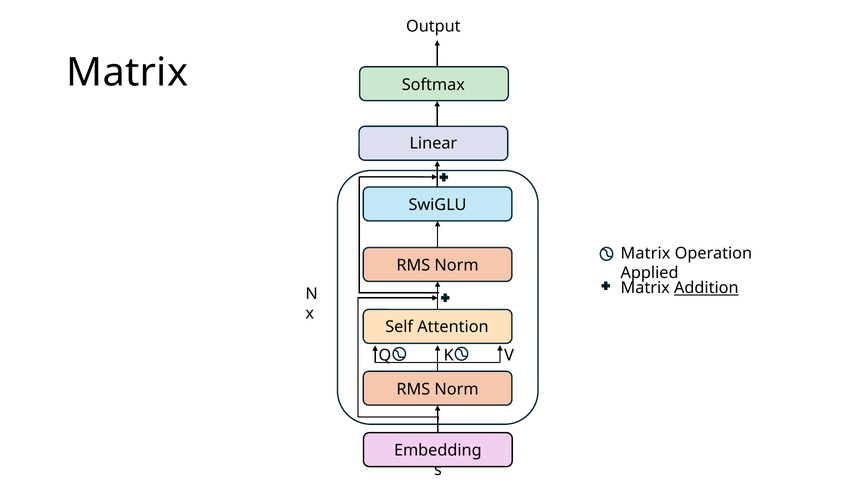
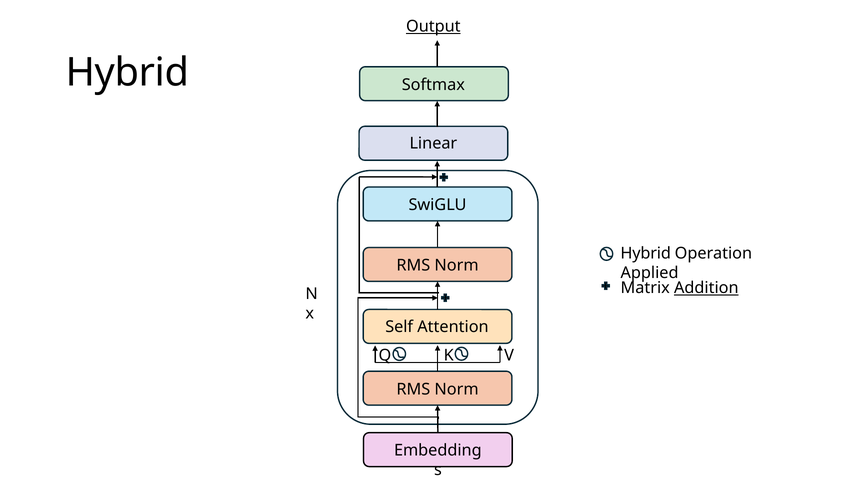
Output underline: none -> present (433, 27)
Matrix: Matrix -> Hybrid (127, 73)
Matrix: Matrix -> Hybrid (646, 254)
